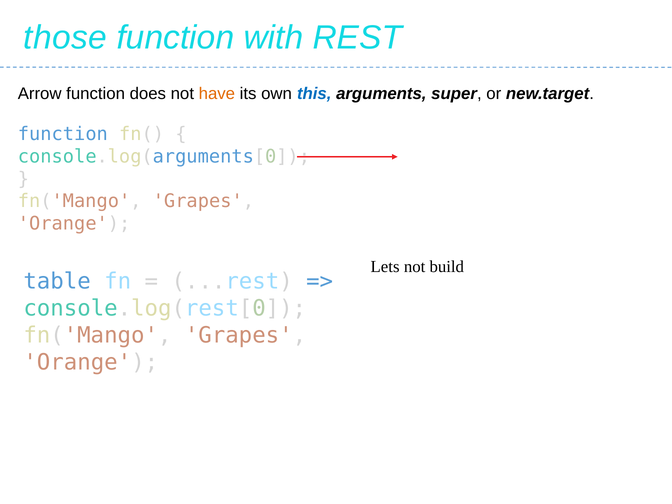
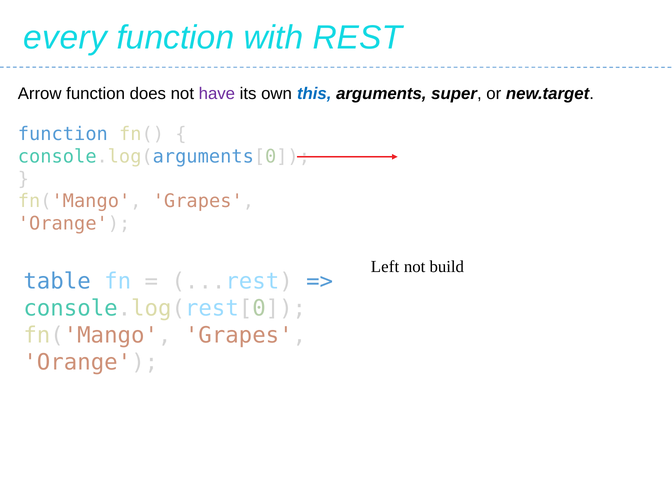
those: those -> every (65, 38)
have colour: orange -> purple (217, 94)
Lets: Lets -> Left (385, 267)
